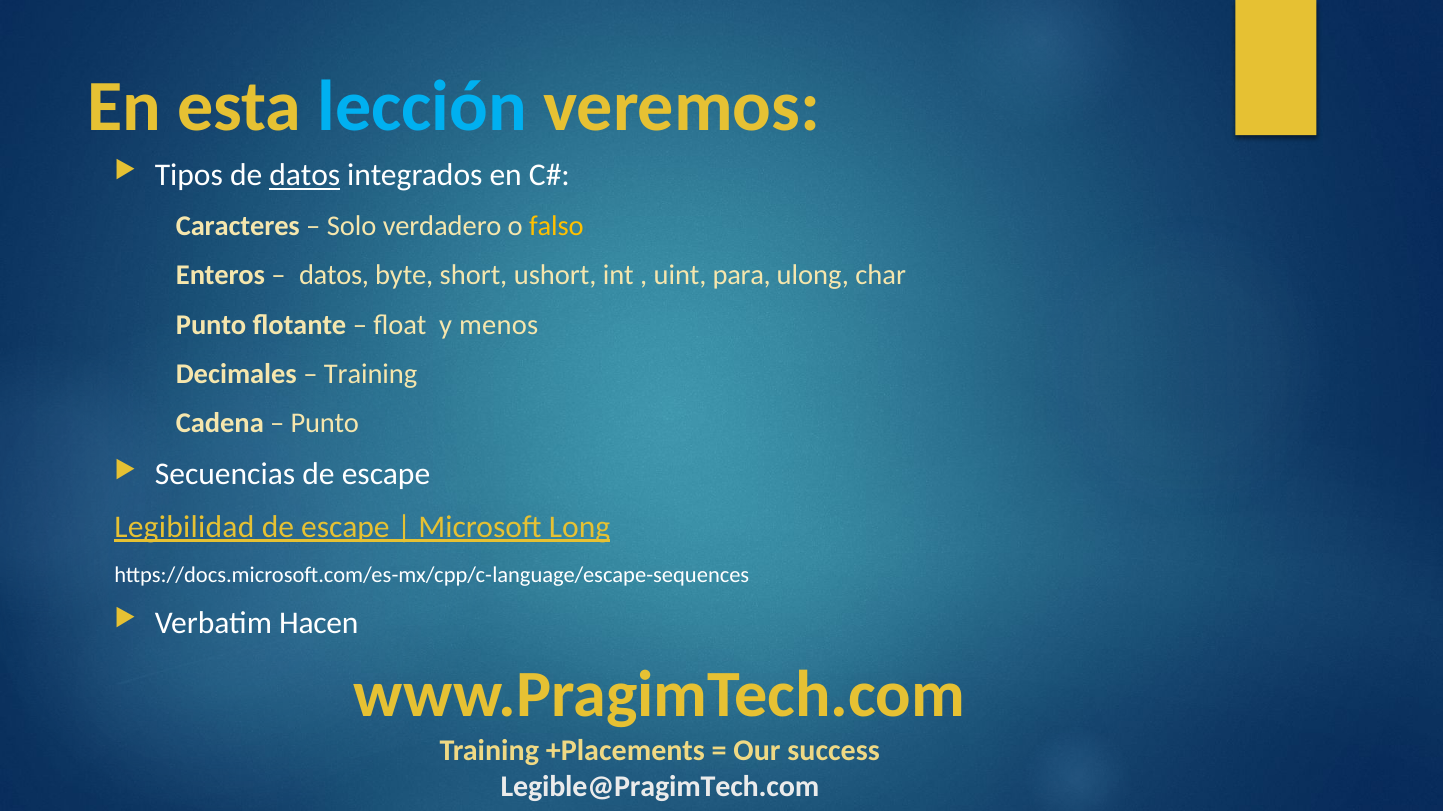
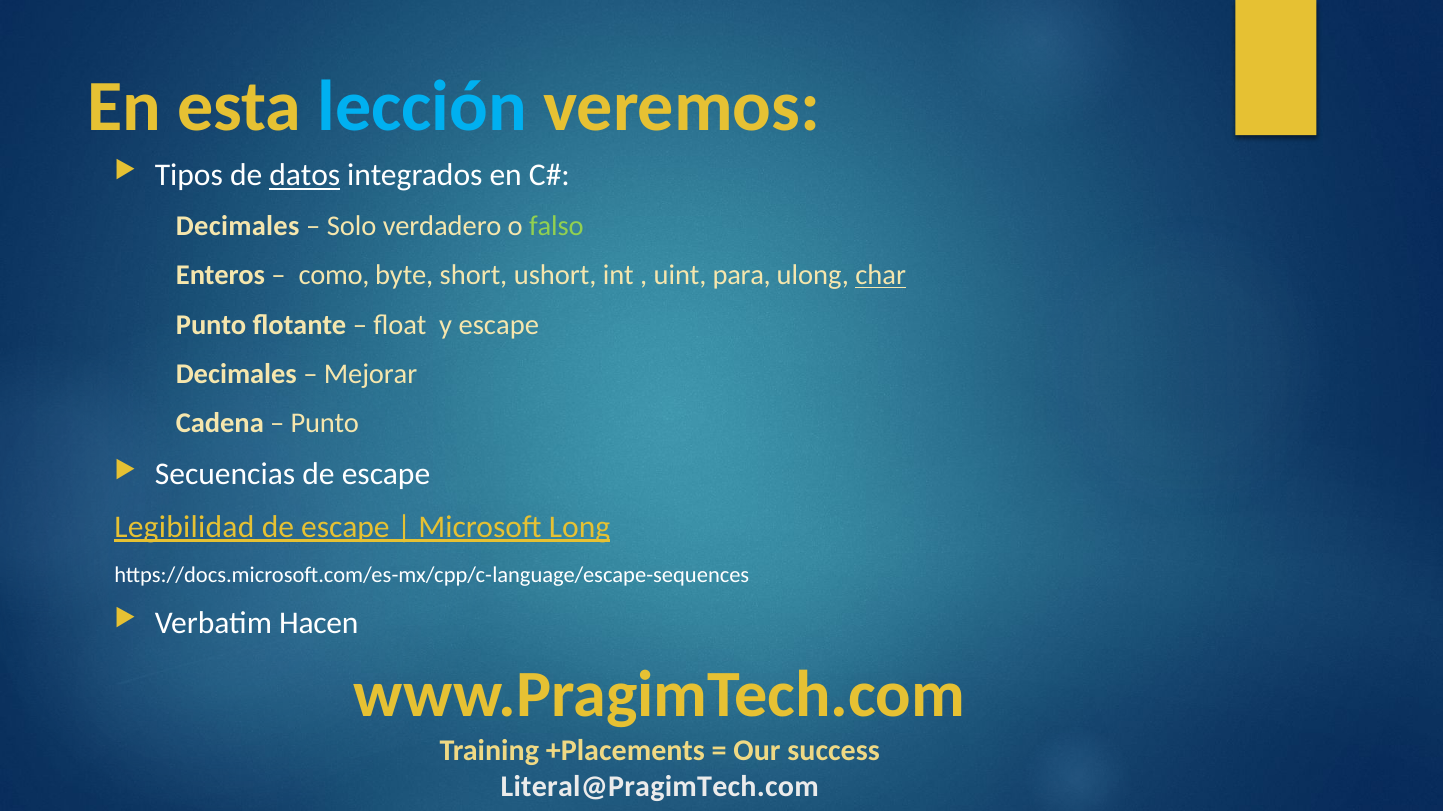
Caracteres: Caracteres -> Decimales (238, 226)
falso colour: yellow -> light green (556, 226)
datos: datos -> como (334, 276)
char underline: none -> present (881, 276)
y menos: menos -> escape (499, 325)
Training: Training -> Mejorar (371, 374)
Legible@PragimTech.com: Legible@PragimTech.com -> Literal@PragimTech.com (660, 787)
